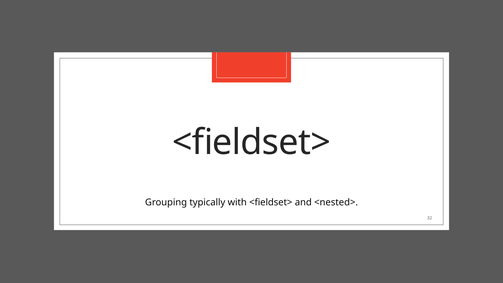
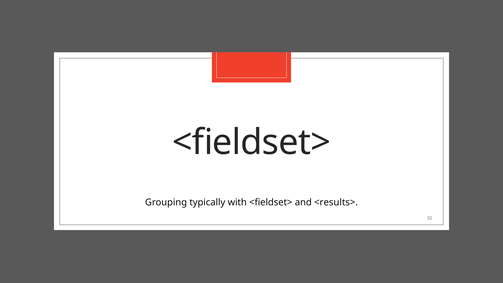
<nested>: <nested> -> <results> (336, 203)
